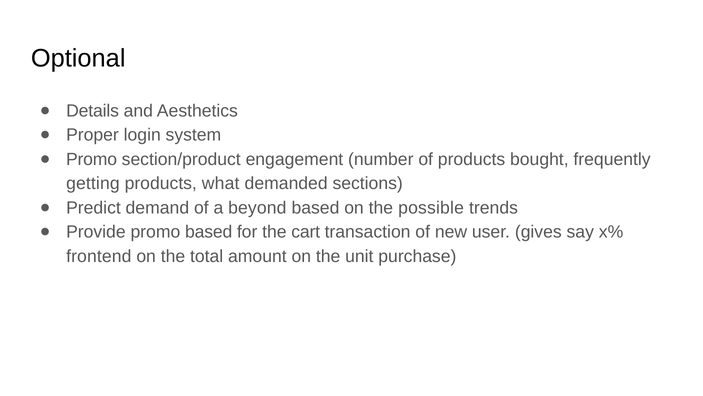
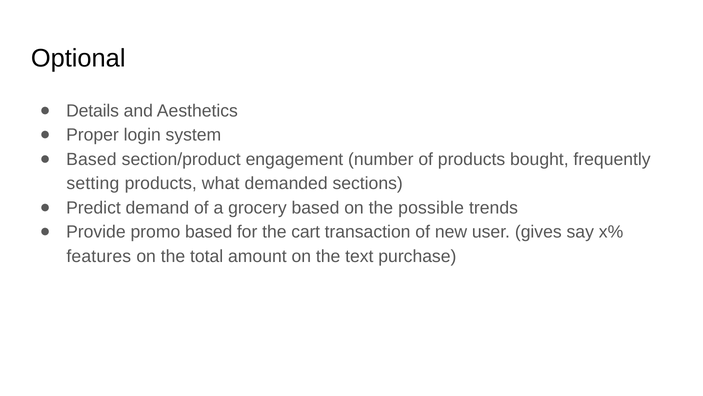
Promo: Promo -> Based (91, 159)
getting: getting -> setting (93, 183)
beyond: beyond -> grocery (257, 208)
frontend: frontend -> features (99, 256)
unit: unit -> text (359, 256)
